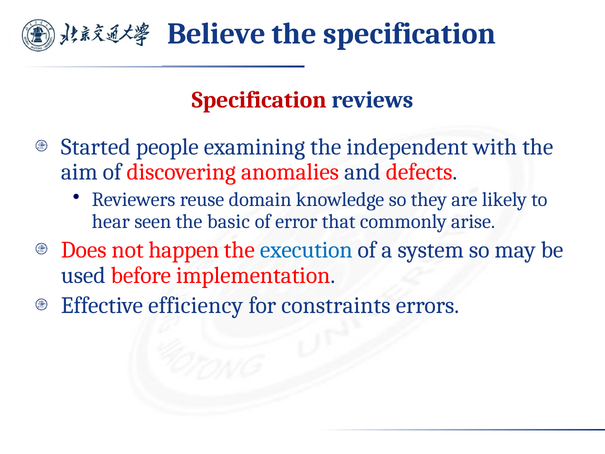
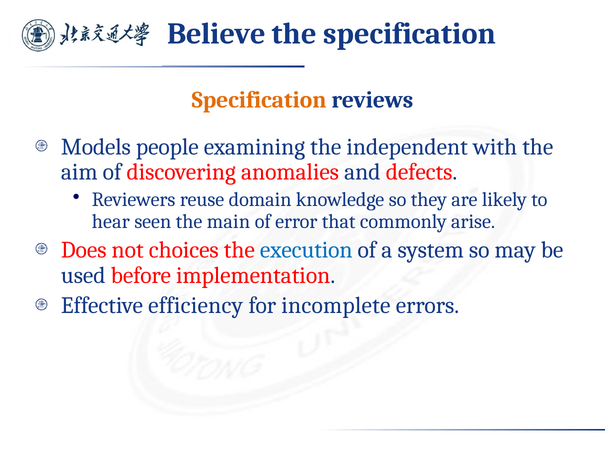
Specification colour: red -> orange (259, 100)
Started: Started -> Models (96, 147)
basic: basic -> main (228, 221)
happen: happen -> choices (184, 250)
constraints: constraints -> incomplete (336, 305)
